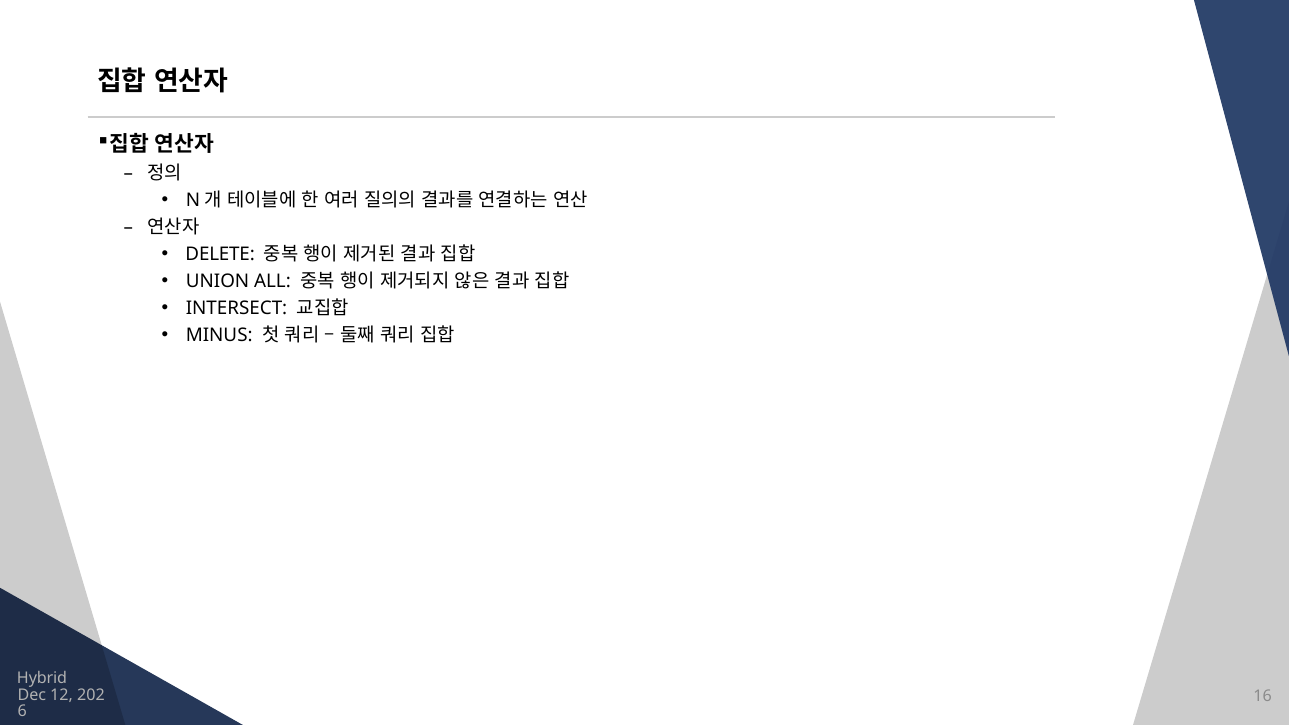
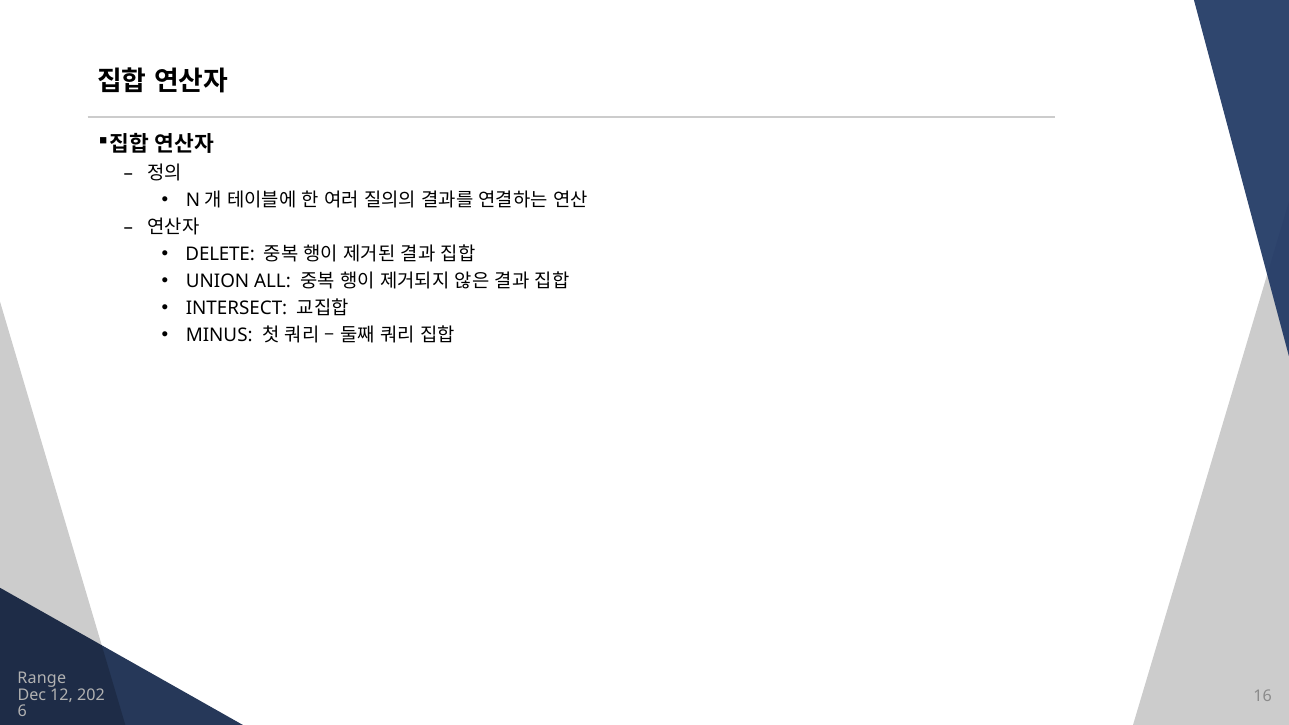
Hybrid: Hybrid -> Range (42, 678)
